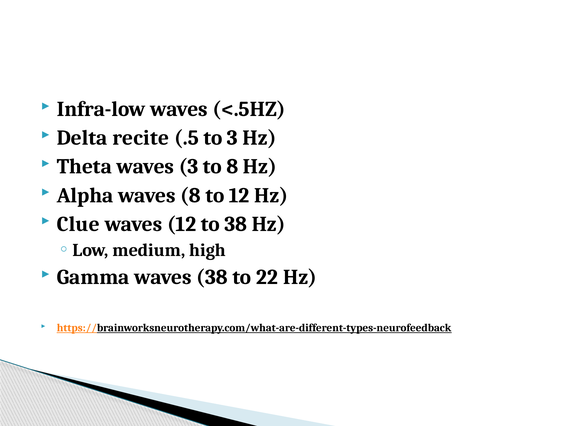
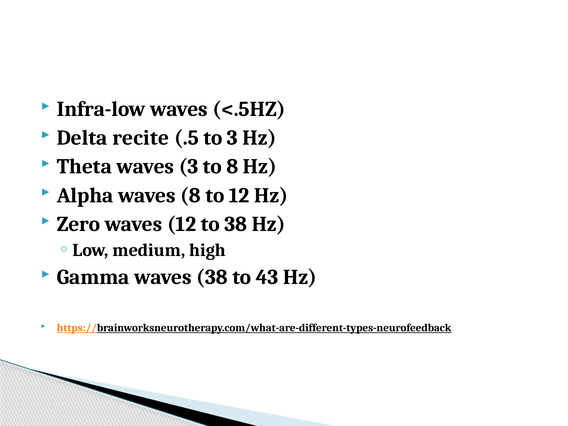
Clue: Clue -> Zero (78, 224)
22: 22 -> 43 (267, 277)
